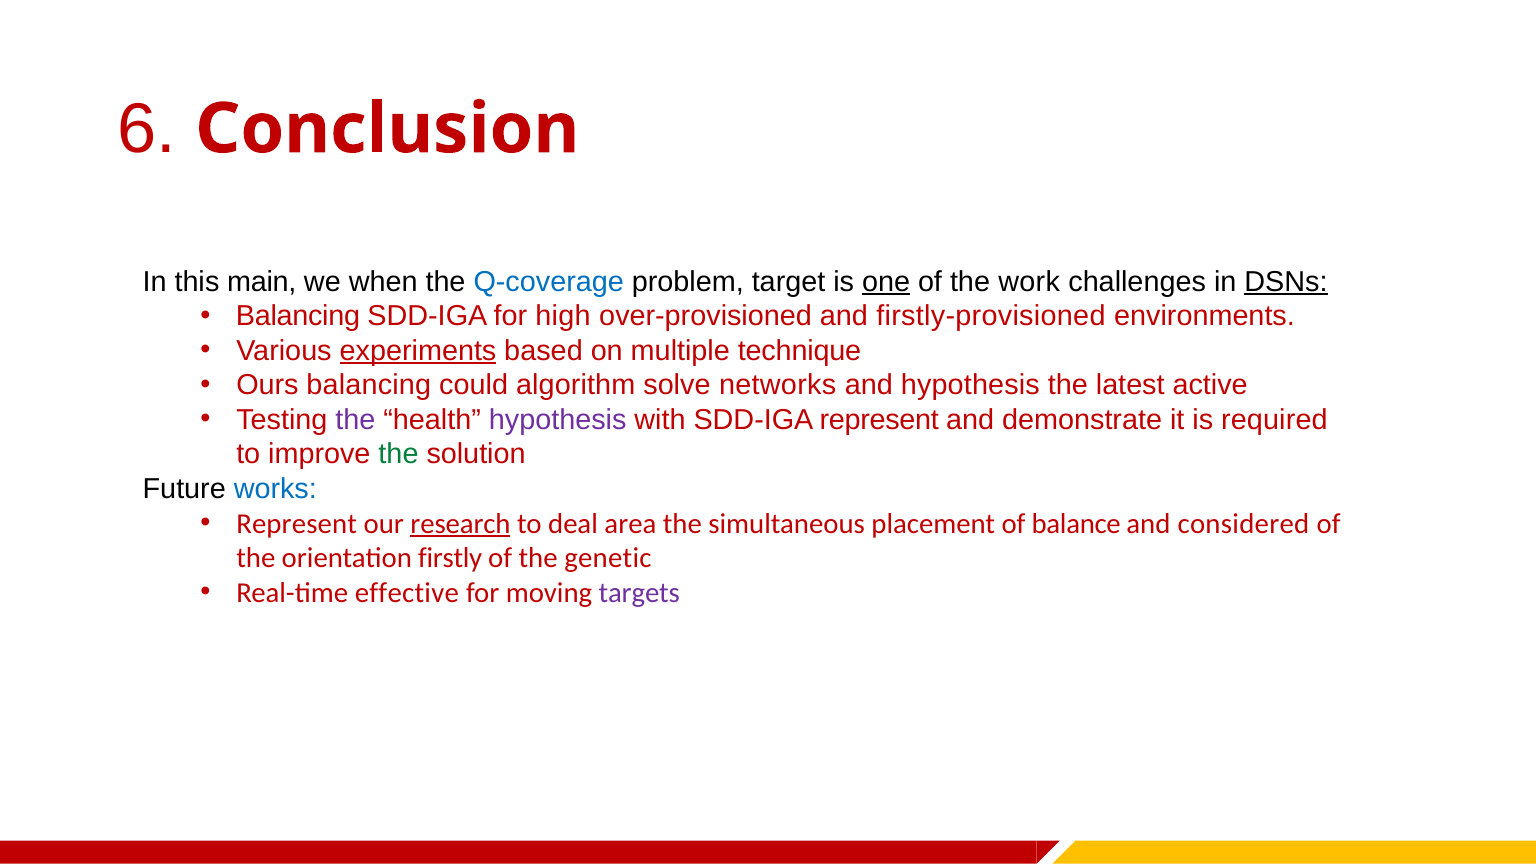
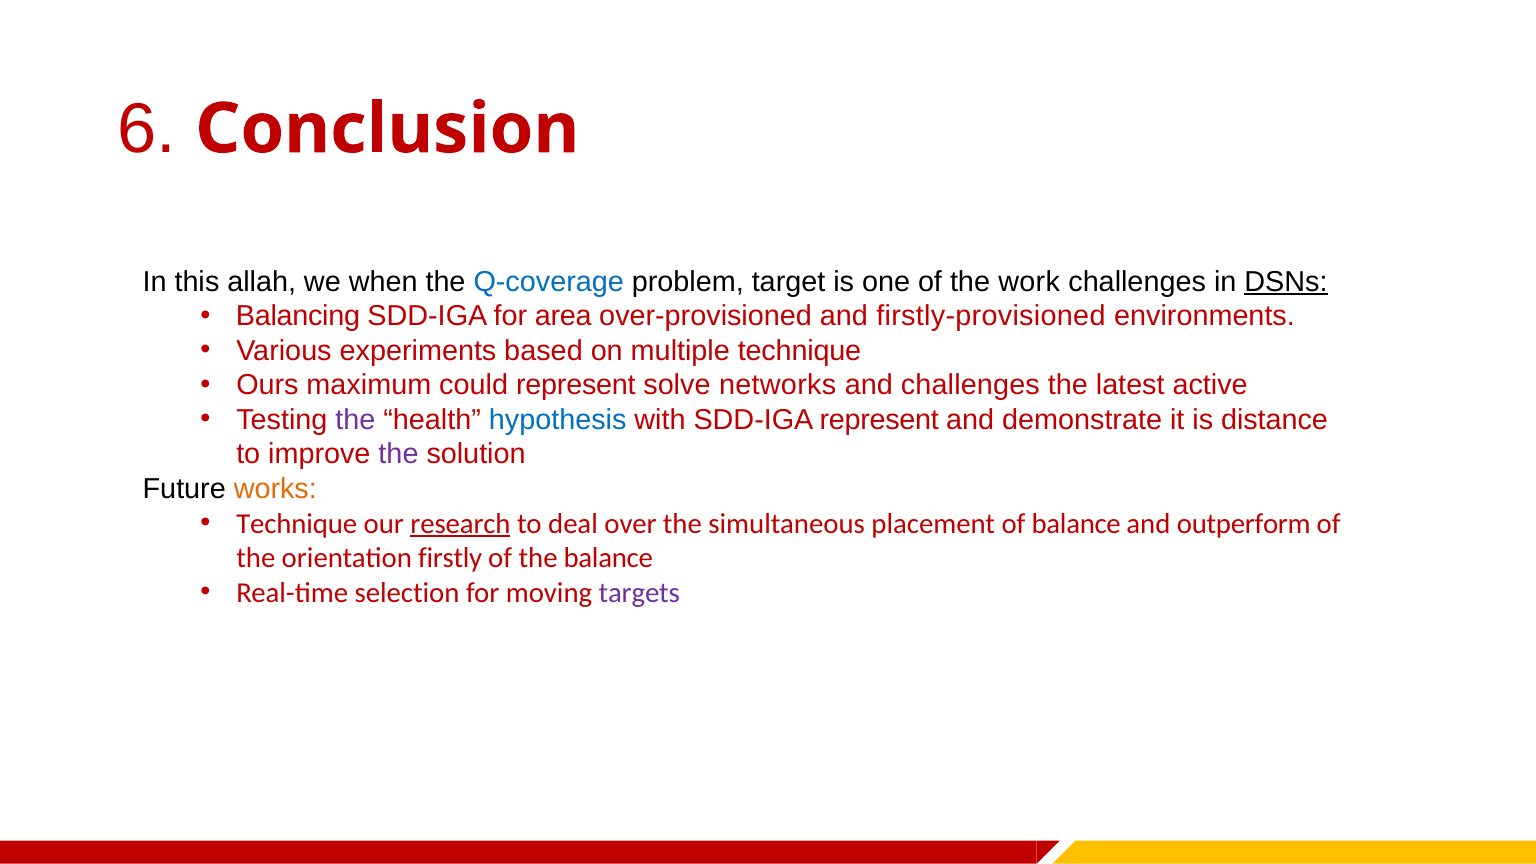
main: main -> allah (262, 282)
one underline: present -> none (886, 282)
high: high -> area (563, 316)
experiments underline: present -> none (418, 351)
Ours balancing: balancing -> maximum (369, 385)
could algorithm: algorithm -> represent (576, 385)
and hypothesis: hypothesis -> challenges (970, 385)
hypothesis colour: purple -> blue (558, 420)
required: required -> distance (1274, 420)
the colour: green -> purple (398, 454)
works colour: blue -> orange (275, 489)
Represent: Represent -> Technique (297, 523)
area: area -> over (631, 523)
considered: considered -> outperform (1244, 523)
the genetic: genetic -> balance (608, 558)
effective: effective -> selection (407, 593)
